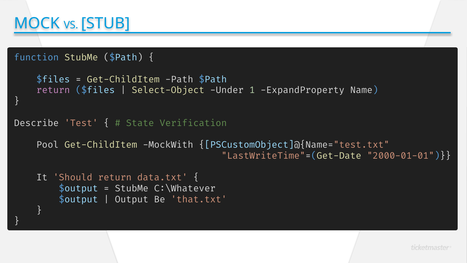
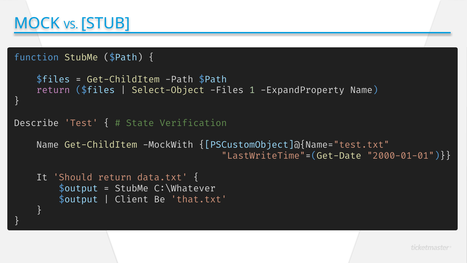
Under: Under -> Files (227, 90)
Pool: Pool -> Name (48, 145)
Output: Output -> Client (132, 199)
